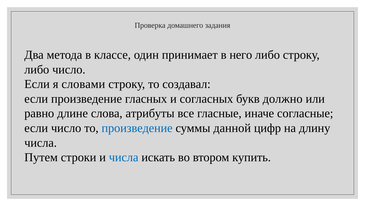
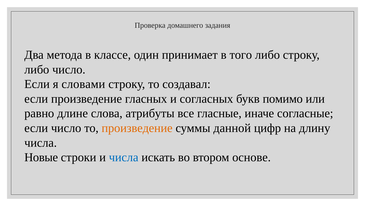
него: него -> того (241, 55)
должно: должно -> помимо (283, 98)
произведение colour: blue -> orange (137, 128)
Путем: Путем -> Новые (41, 157)
купить: купить -> основе (252, 157)
